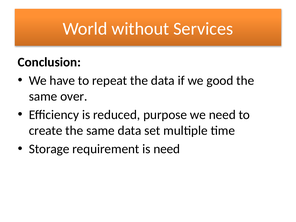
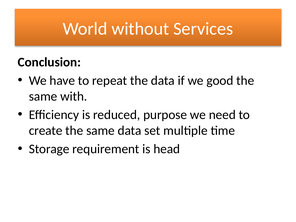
over: over -> with (74, 96)
is need: need -> head (167, 149)
